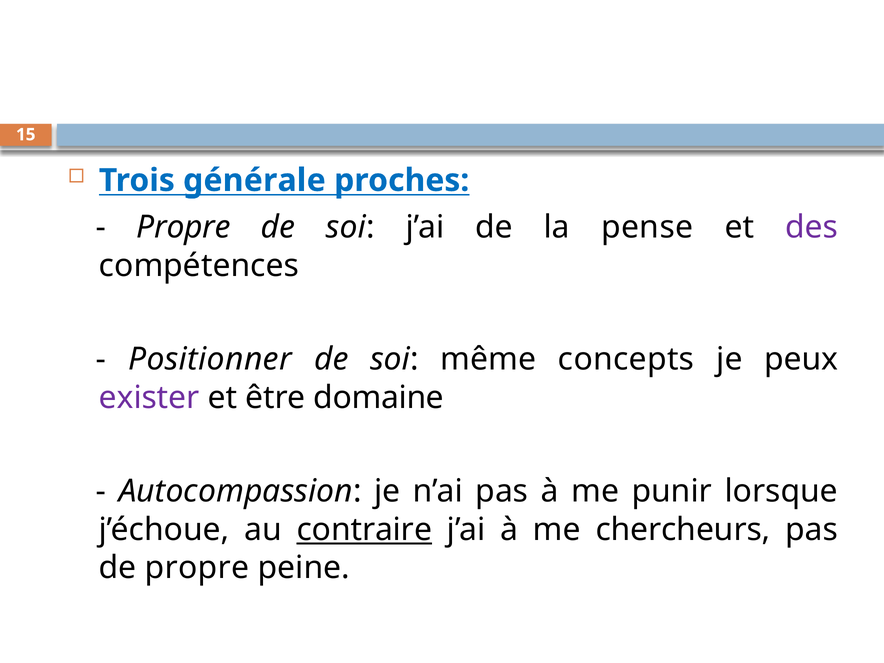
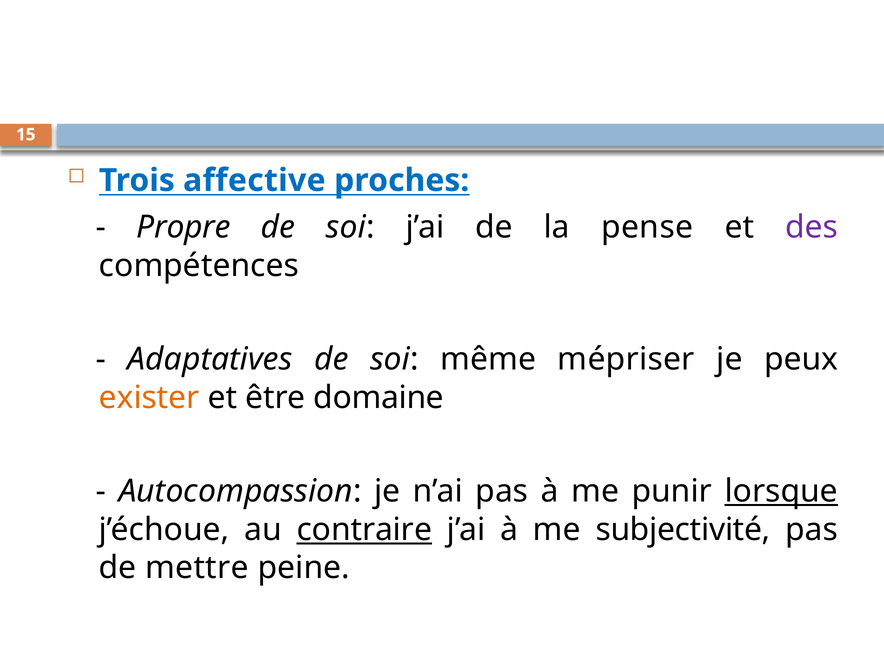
générale: générale -> affective (254, 180)
Positionner: Positionner -> Adaptatives (210, 359)
concepts: concepts -> mépriser (626, 359)
exister colour: purple -> orange (149, 398)
lorsque underline: none -> present (781, 491)
chercheurs: chercheurs -> subjectivité (683, 530)
de propre: propre -> mettre (197, 568)
